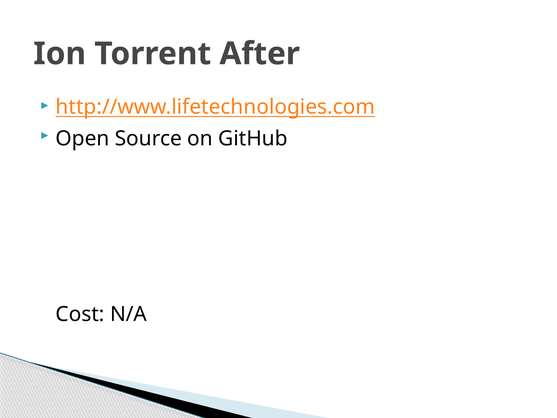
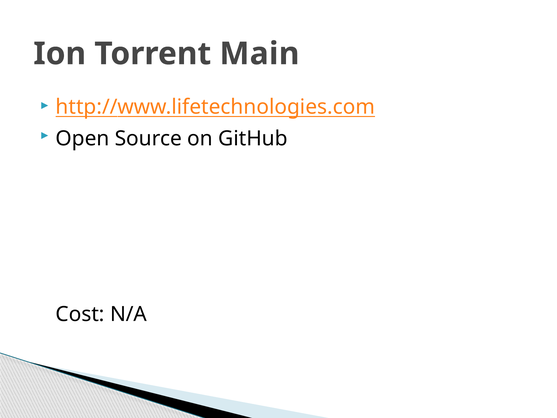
After: After -> Main (259, 54)
